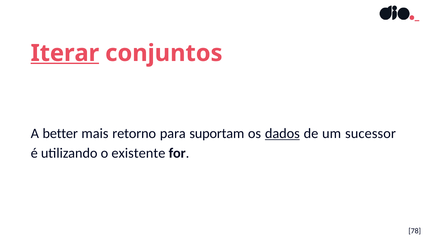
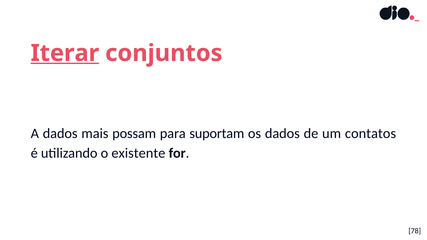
A better: better -> dados (60, 134)
retorno: retorno -> possam (134, 134)
dados underline: present -> none (282, 134)
sucessor: sucessor -> contatos (371, 134)
